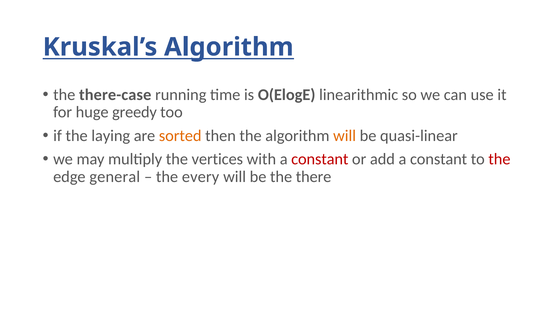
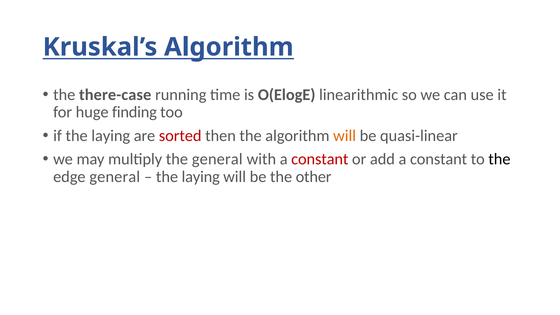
greedy: greedy -> finding (134, 112)
sorted colour: orange -> red (180, 136)
the vertices: vertices -> general (217, 159)
the colour: red -> black (499, 159)
every: every -> laying (201, 177)
there: there -> other (314, 177)
